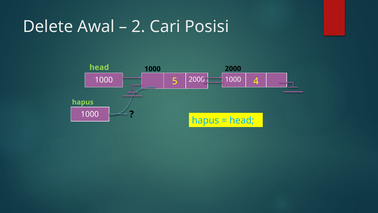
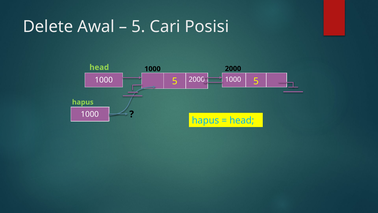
2: 2 -> 5 (138, 27)
1000 4: 4 -> 5 (256, 81)
